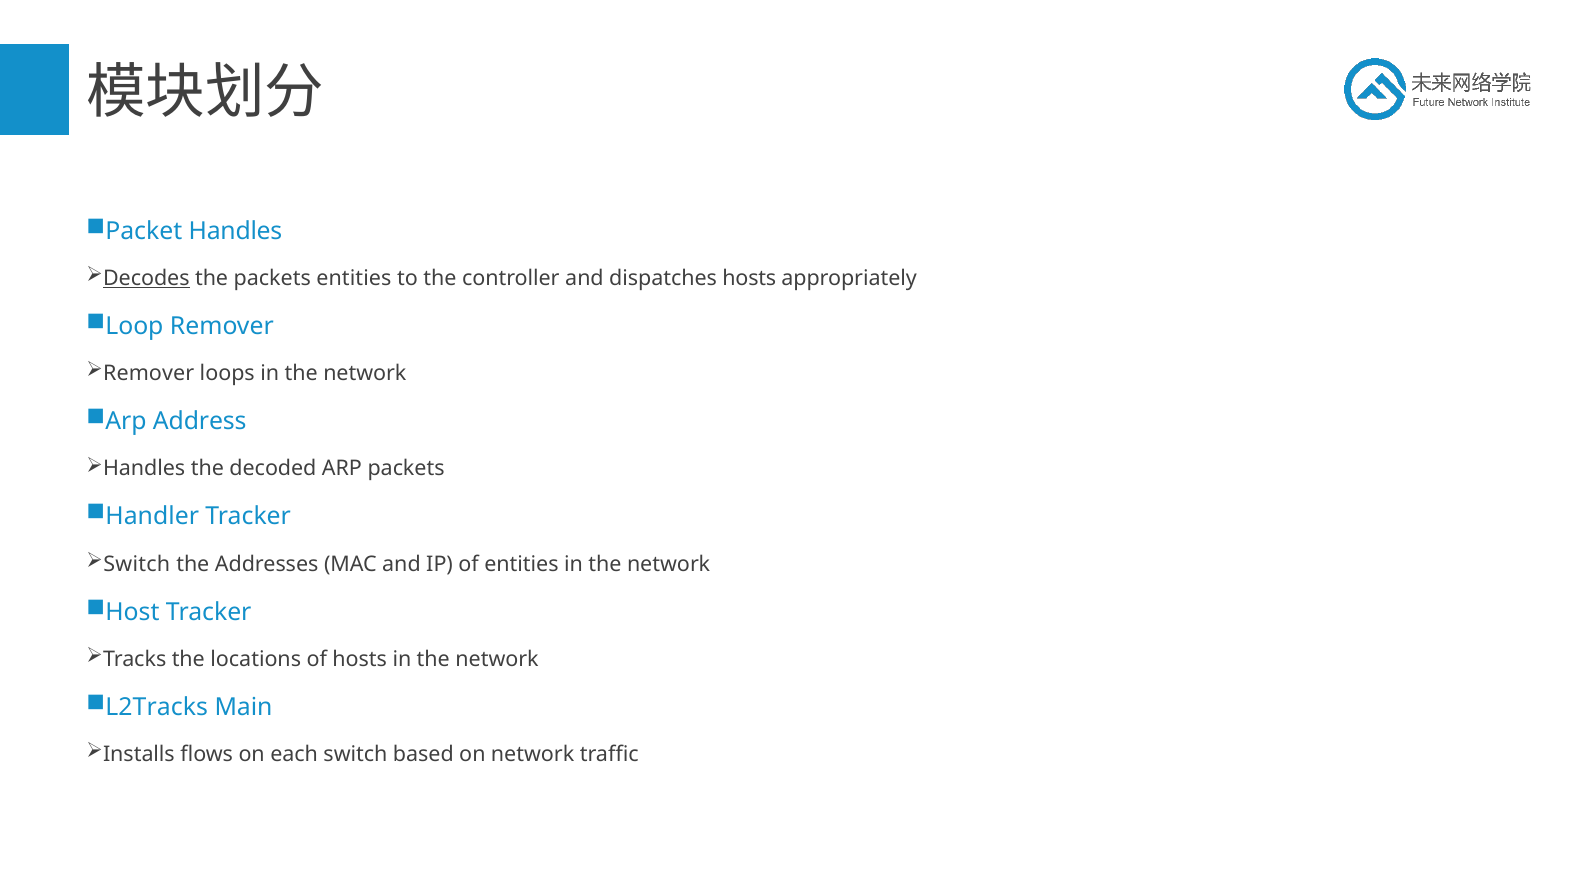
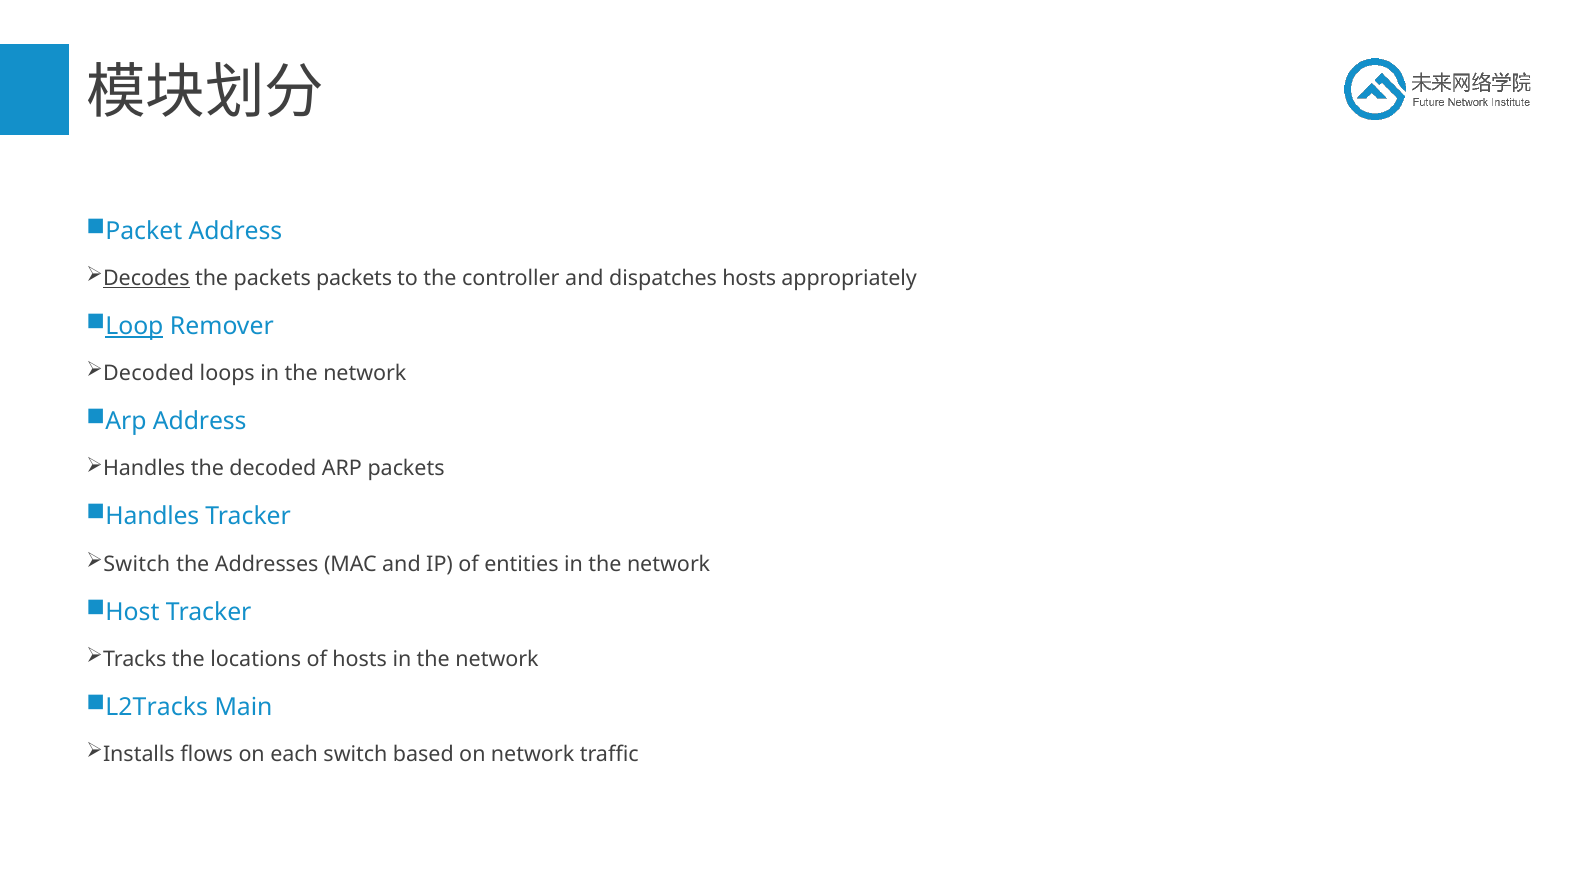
Packet Handles: Handles -> Address (235, 231)
packets entities: entities -> packets (354, 279)
Loop underline: none -> present (134, 326)
Remover: Remover -> Decoded (149, 374)
Handler: Handler -> Handles (152, 517)
